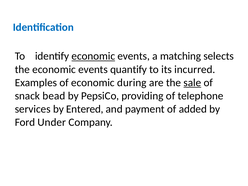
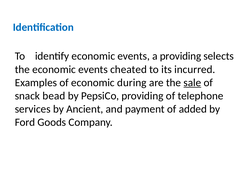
economic underline: present -> none (93, 56)
a matching: matching -> providing (181, 56)
quantify: quantify -> cheated (129, 69)
Entered: Entered -> Ancient (85, 109)
Under: Under -> Goods (52, 122)
